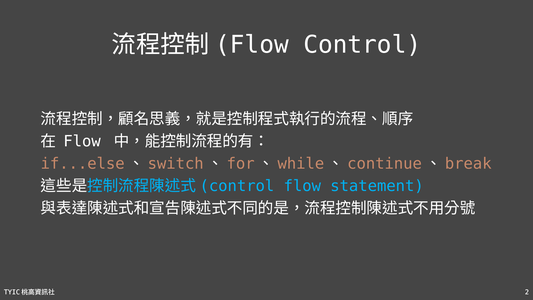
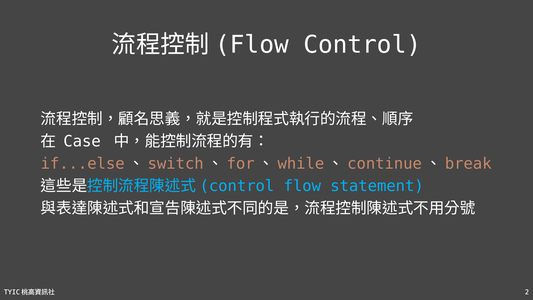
Flow: Flow -> Case (82, 141)
